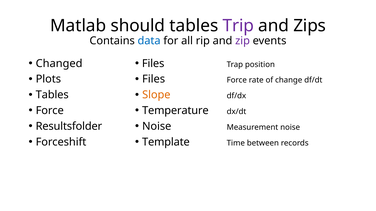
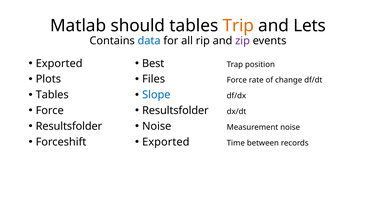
Trip colour: purple -> orange (238, 26)
Zips: Zips -> Lets (310, 26)
Changed: Changed -> Exported (59, 64)
Files: Files -> Best (153, 64)
Slope colour: orange -> blue (156, 95)
Temperature: Temperature -> Resultsfolder (175, 111)
Template: Template -> Exported (166, 142)
